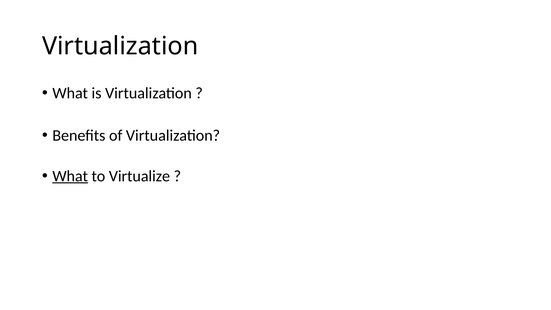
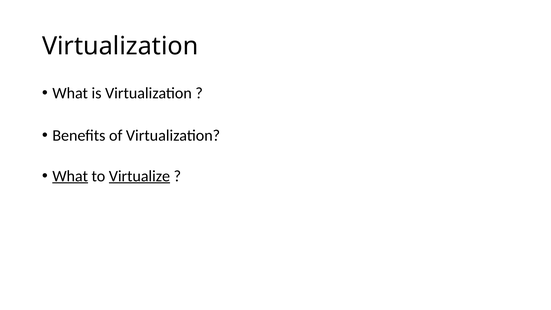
Virtualize underline: none -> present (139, 176)
